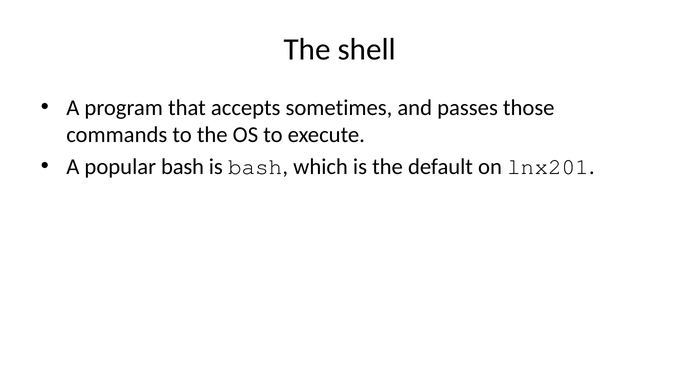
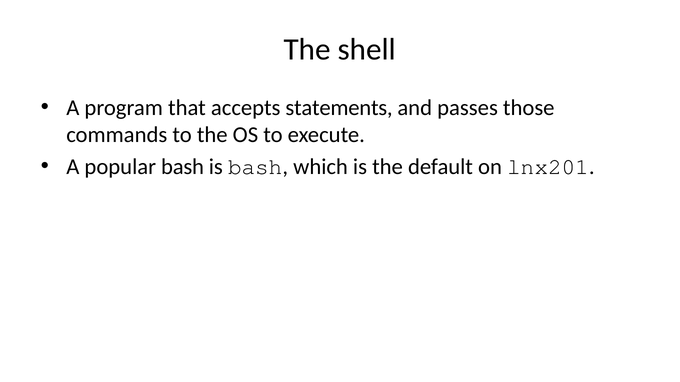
sometimes: sometimes -> statements (339, 108)
